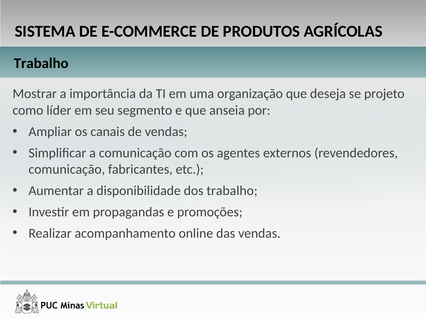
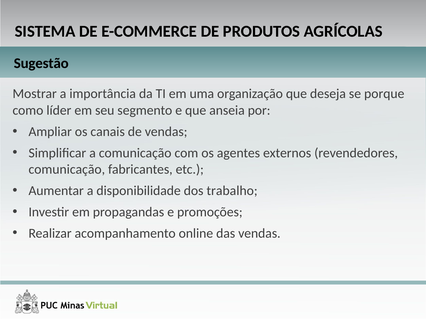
Trabalho: Trabalho -> Sugestão (41, 63)
projeto: projeto -> porque (384, 94)
